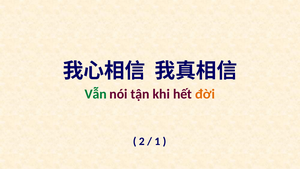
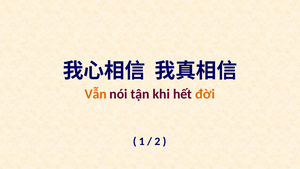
Vẫn colour: green -> orange (96, 94)
2: 2 -> 1 (142, 141)
1: 1 -> 2 (157, 141)
